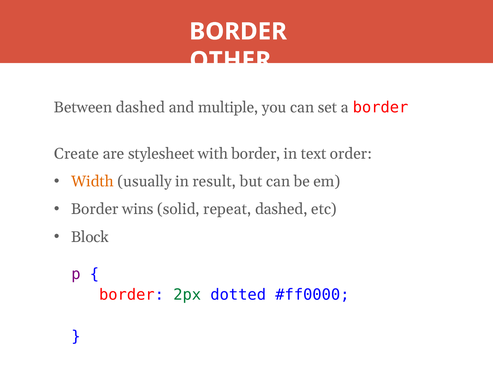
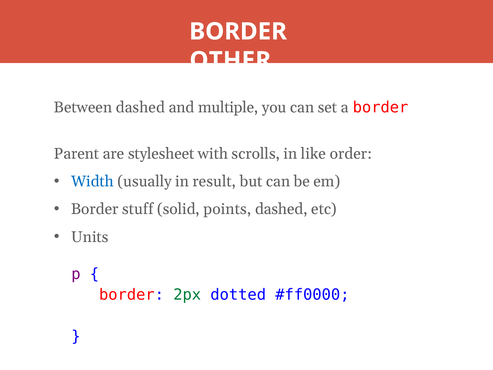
Create: Create -> Parent (77, 154)
with border: border -> scrolls (256, 154)
text: text -> like (314, 154)
Width colour: orange -> blue (93, 181)
wins: wins -> stuff (138, 209)
repeat: repeat -> points (227, 209)
Block: Block -> Units (90, 237)
